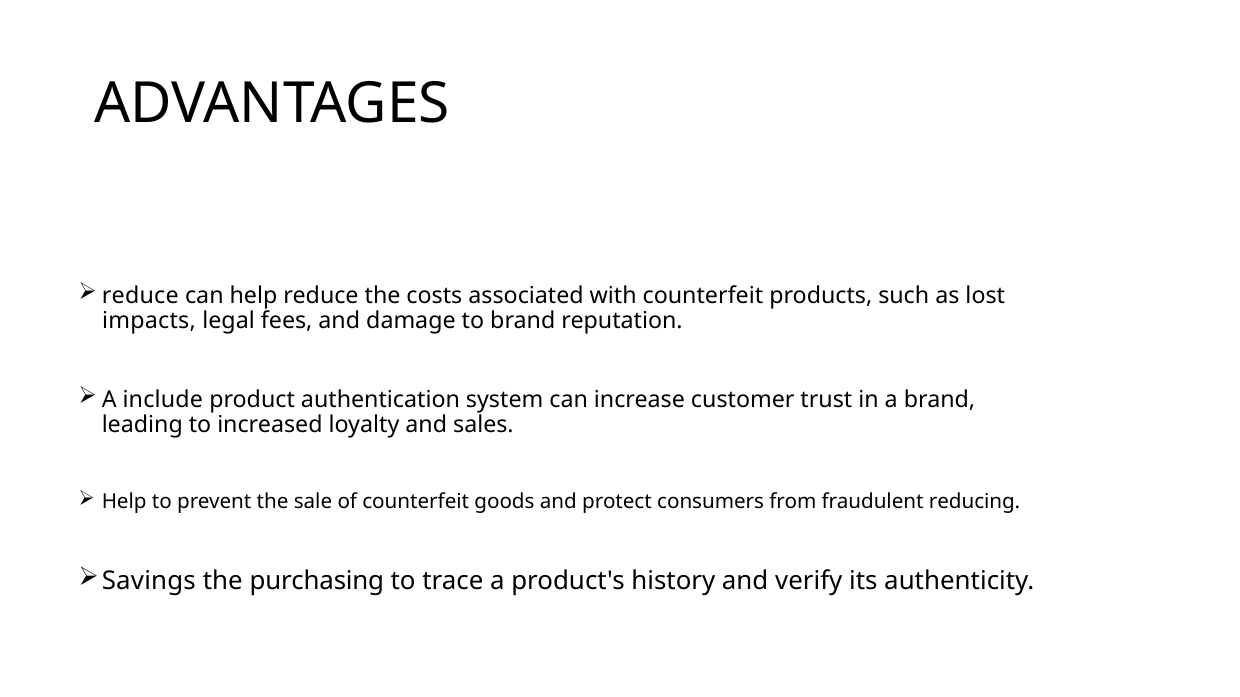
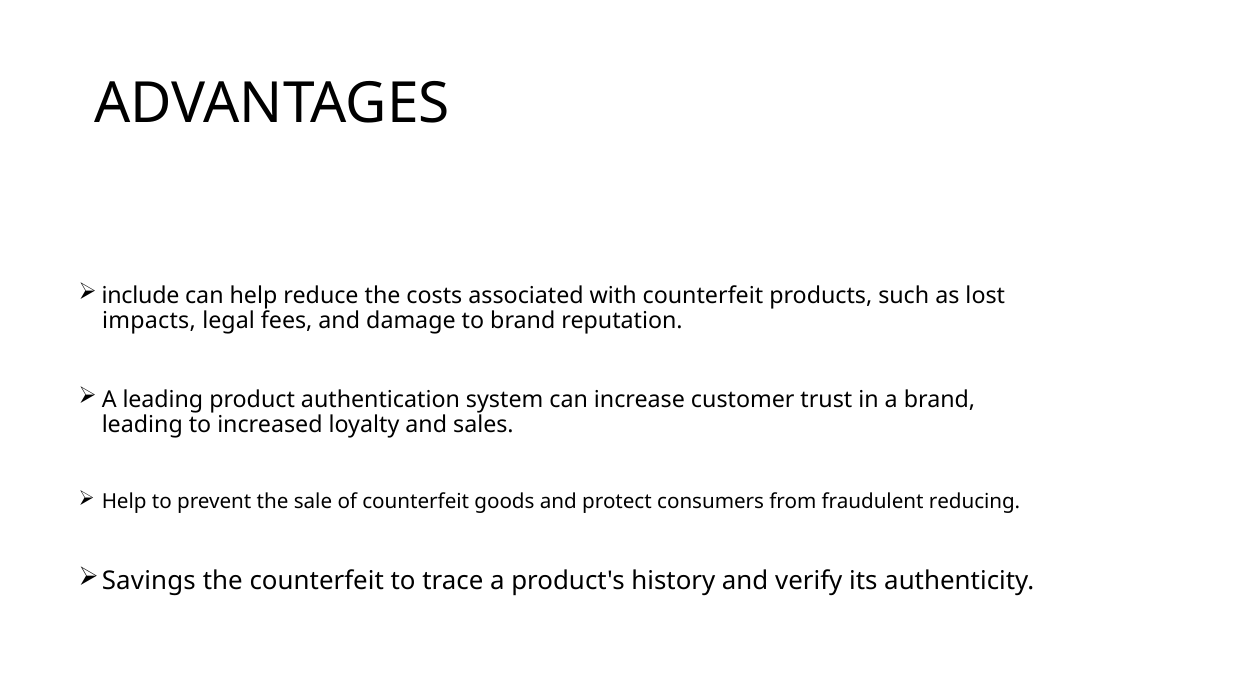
reduce: reduce -> include (140, 296)
A include: include -> leading (163, 400)
the purchasing: purchasing -> counterfeit (317, 581)
